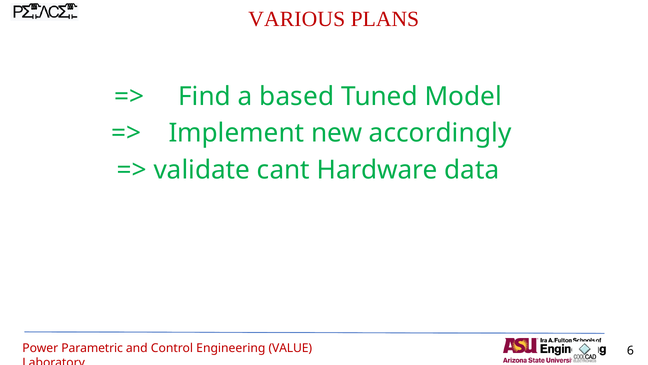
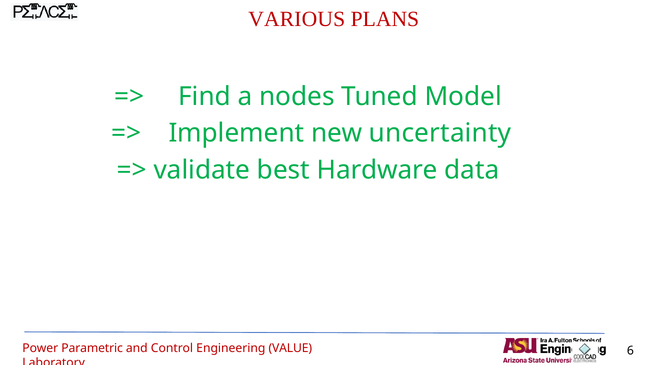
based: based -> nodes (297, 96)
accordingly: accordingly -> uncertainty (440, 133)
cant: cant -> best (283, 170)
